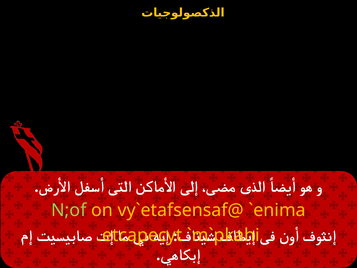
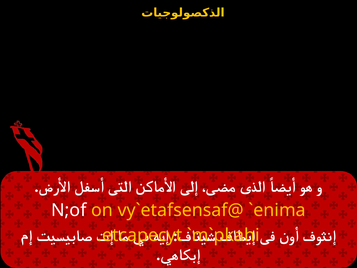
N;of colour: light green -> white (69, 210)
